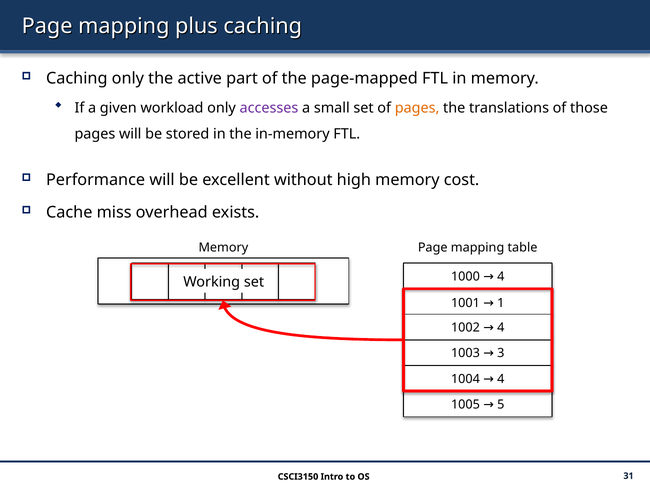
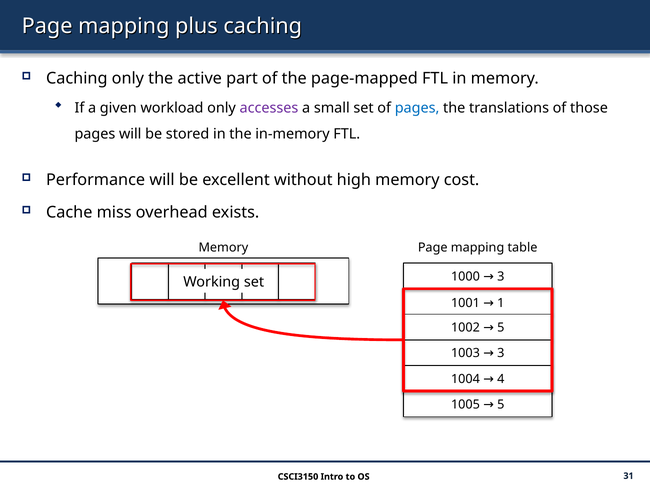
pages colour: orange -> blue (417, 108)
1000 4: 4 -> 3 (501, 277)
1002 4: 4 -> 5 (501, 328)
